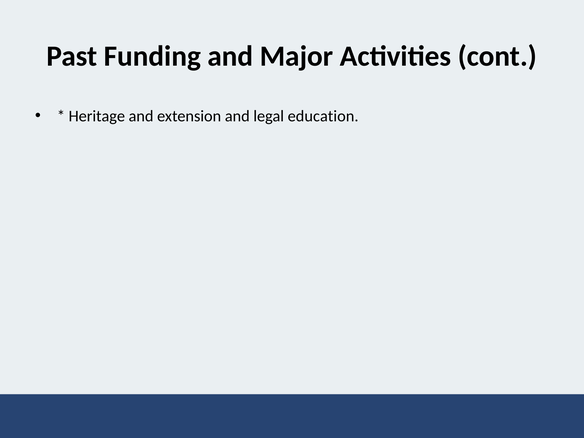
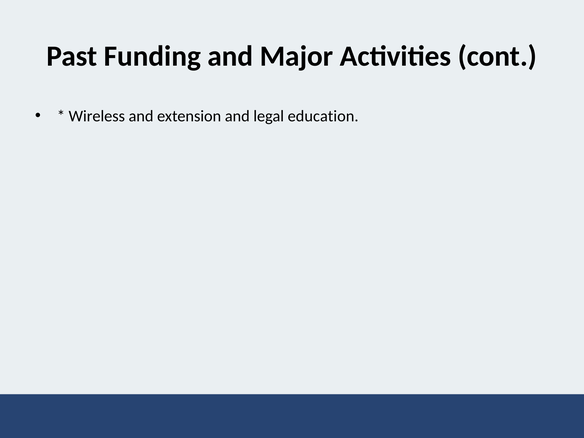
Heritage: Heritage -> Wireless (97, 116)
